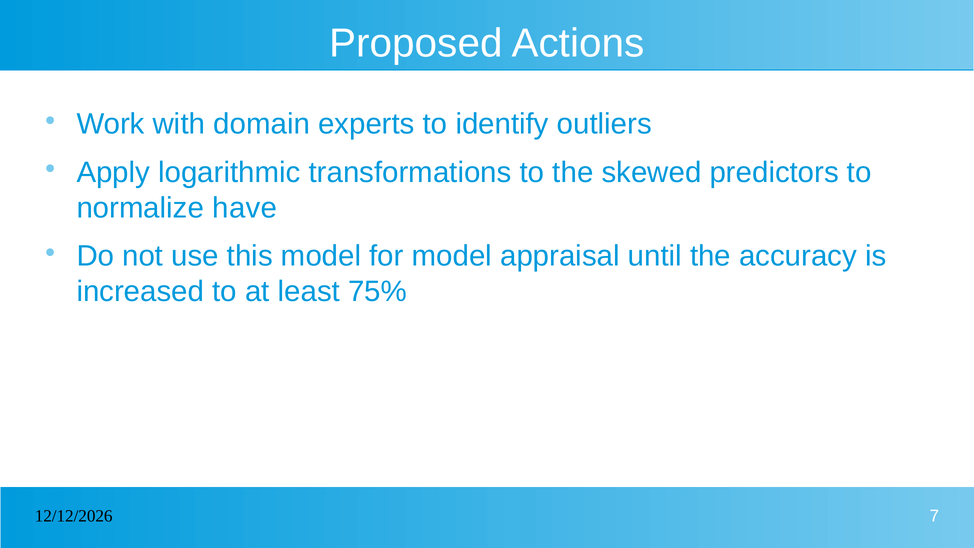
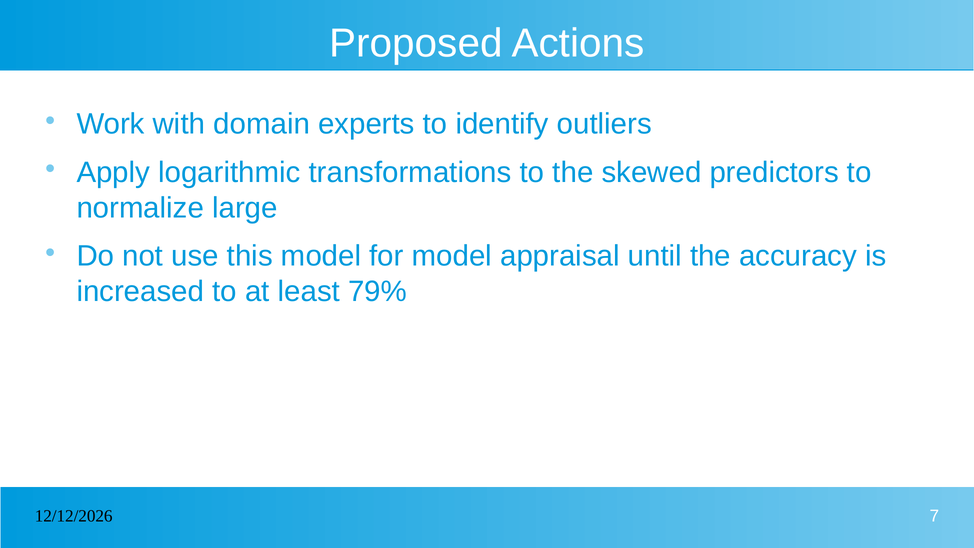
have: have -> large (245, 208)
75%: 75% -> 79% (378, 291)
